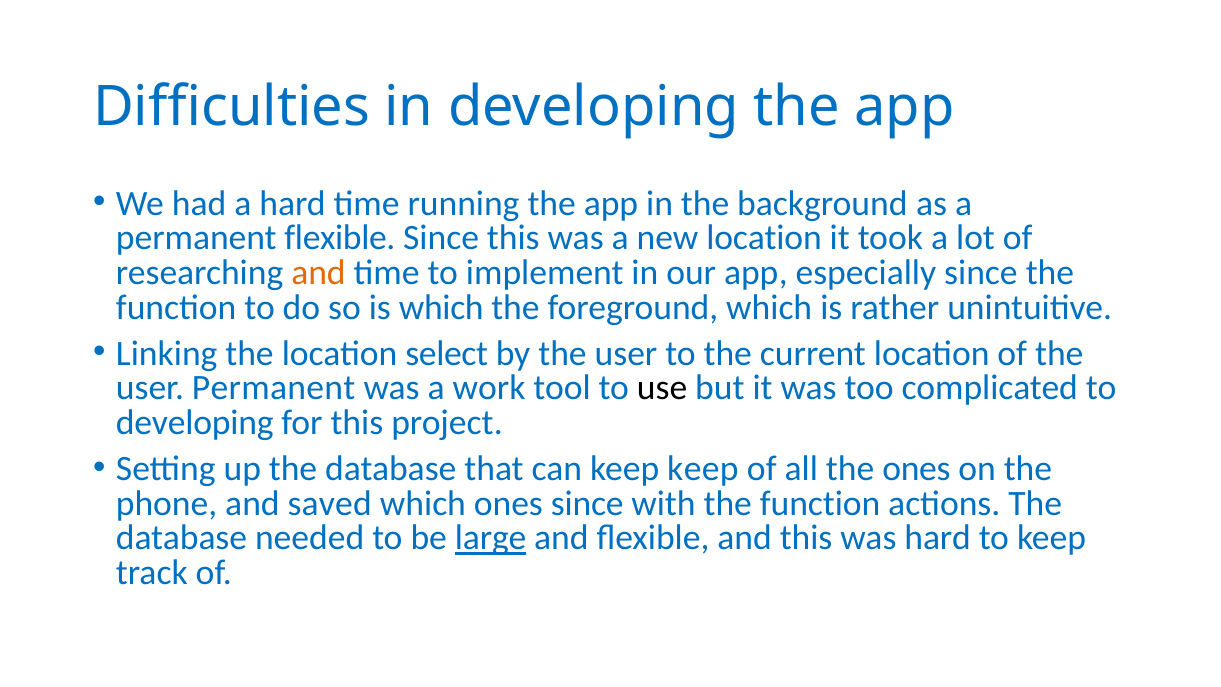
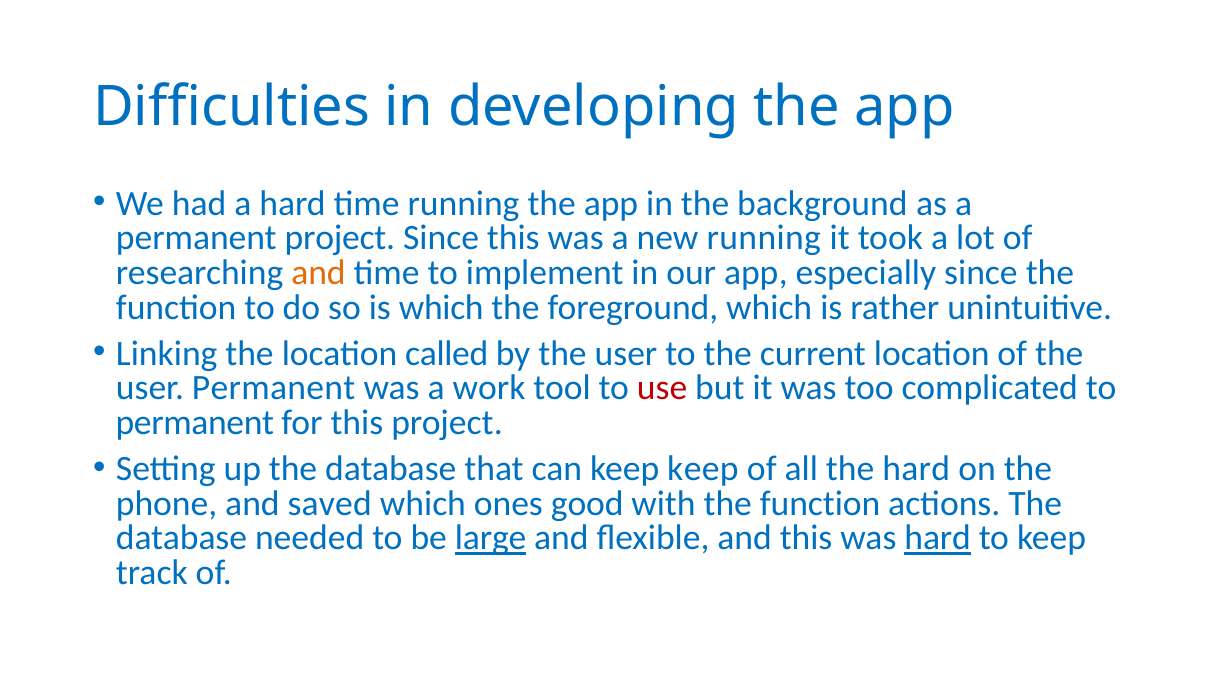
permanent flexible: flexible -> project (340, 238)
new location: location -> running (764, 238)
select: select -> called (447, 353)
use colour: black -> red (662, 388)
developing: developing -> permanent (195, 423)
the ones: ones -> hard (916, 469)
ones since: since -> good (587, 503)
hard underline: none -> present (938, 538)
